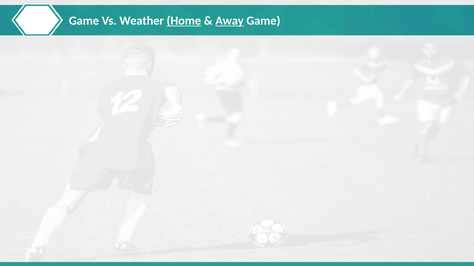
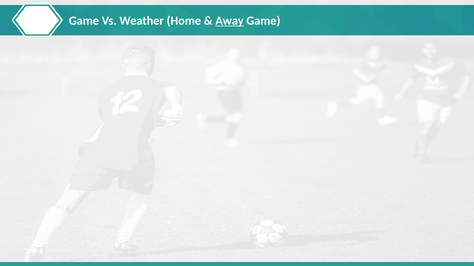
Home underline: present -> none (184, 21)
